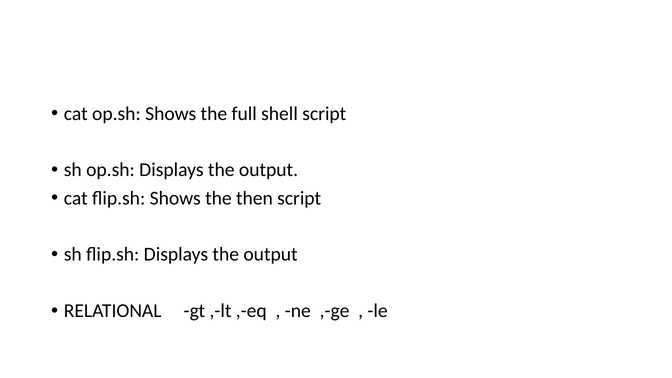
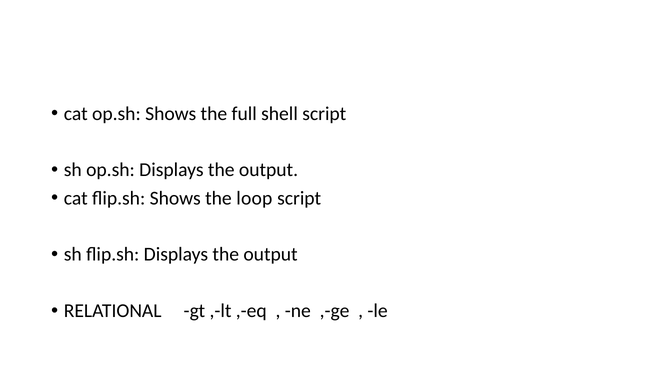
then: then -> loop (254, 198)
